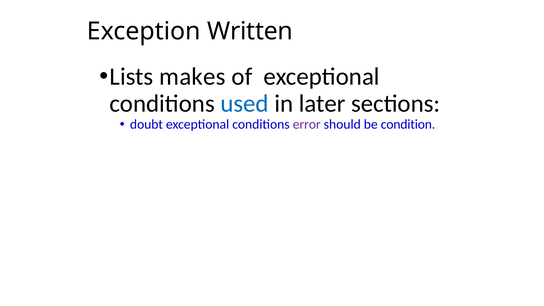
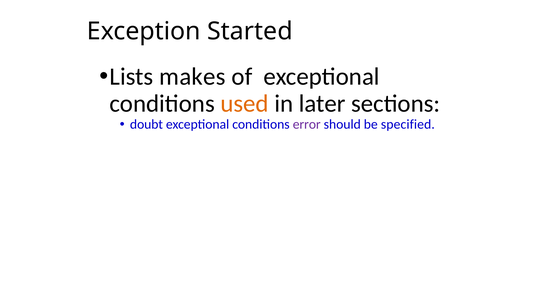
Written: Written -> Started (250, 31)
used colour: blue -> orange (245, 104)
condition: condition -> specified (408, 124)
